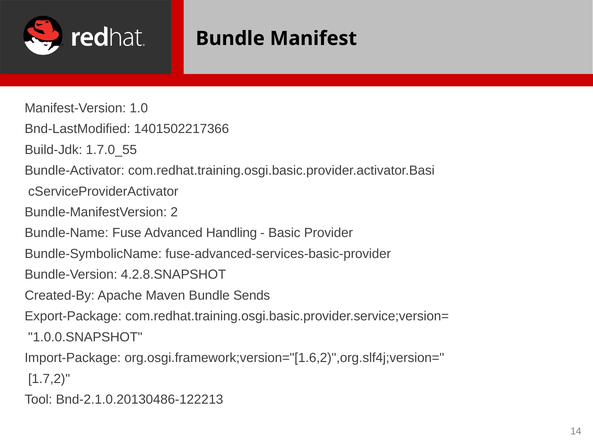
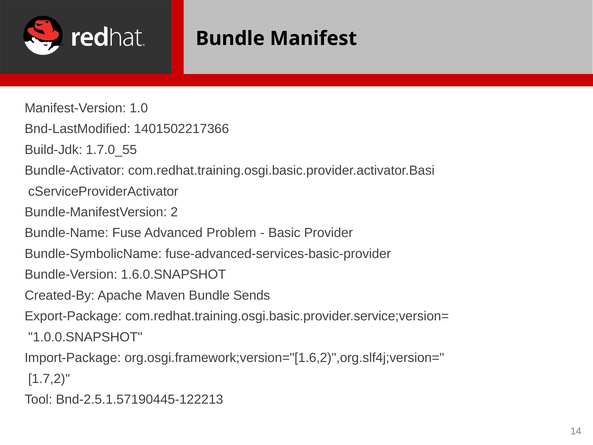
Handling: Handling -> Problem (231, 233)
4.2.8.SNAPSHOT: 4.2.8.SNAPSHOT -> 1.6.0.SNAPSHOT (173, 274)
Bnd-2.1.0.20130486-122213: Bnd-2.1.0.20130486-122213 -> Bnd-2.5.1.57190445-122213 (140, 399)
